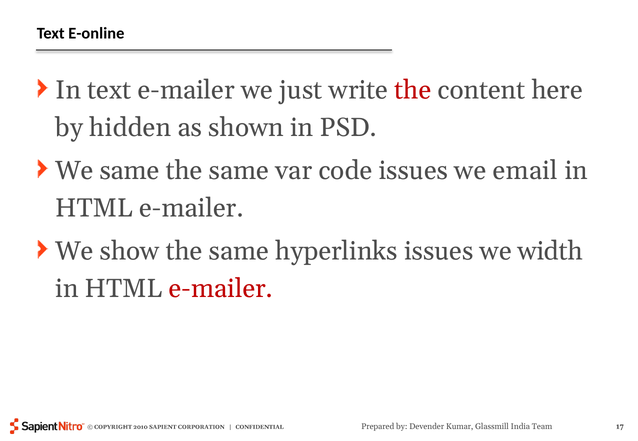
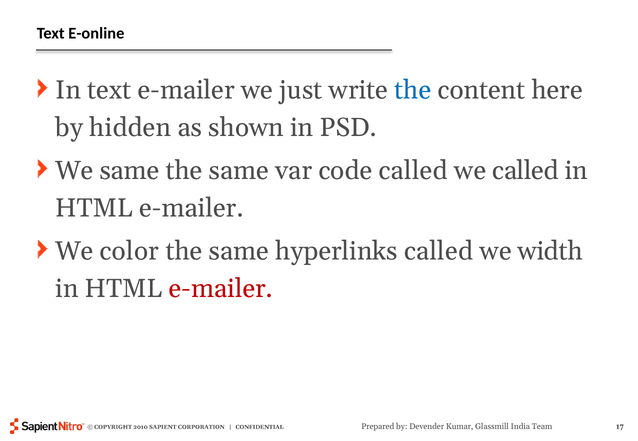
the colour: red -> blue (413, 90)
code issues: issues -> called (413, 171)
we email: email -> called (526, 171)
show: show -> color (129, 251)
hyperlinks issues: issues -> called (439, 251)
